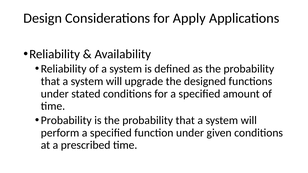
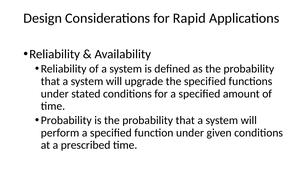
Apply: Apply -> Rapid (189, 18)
the designed: designed -> specified (205, 81)
